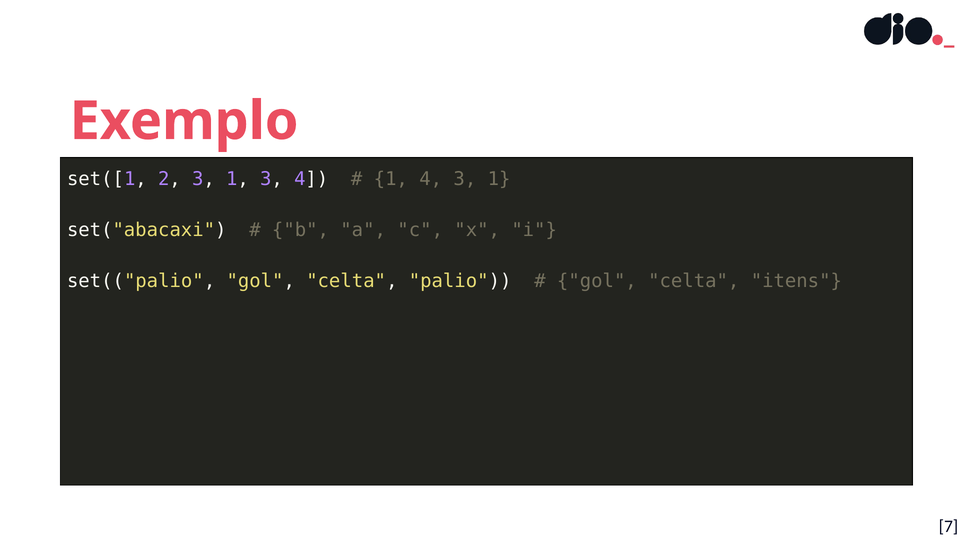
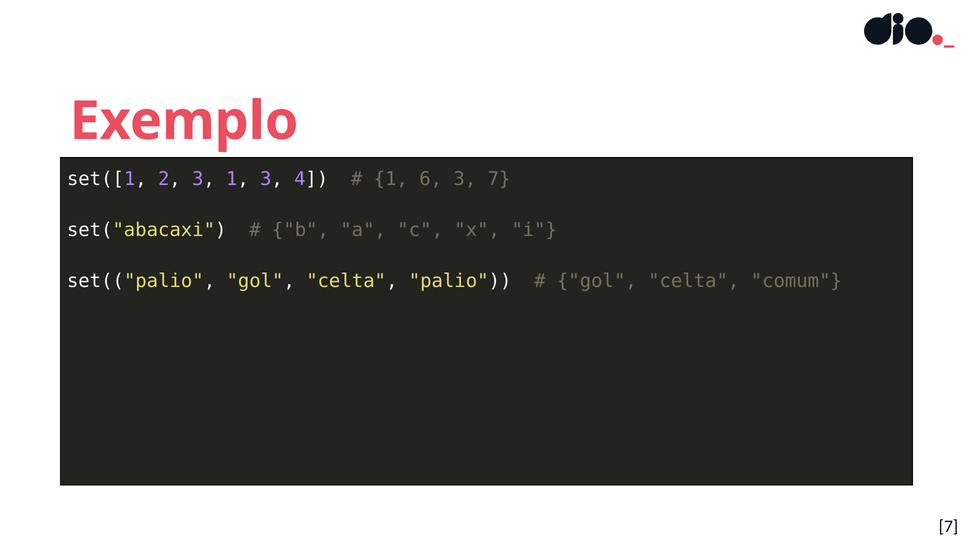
1 4: 4 -> 6 (431, 179)
1: 1 -> 7 (499, 179)
itens: itens -> comum (796, 281)
